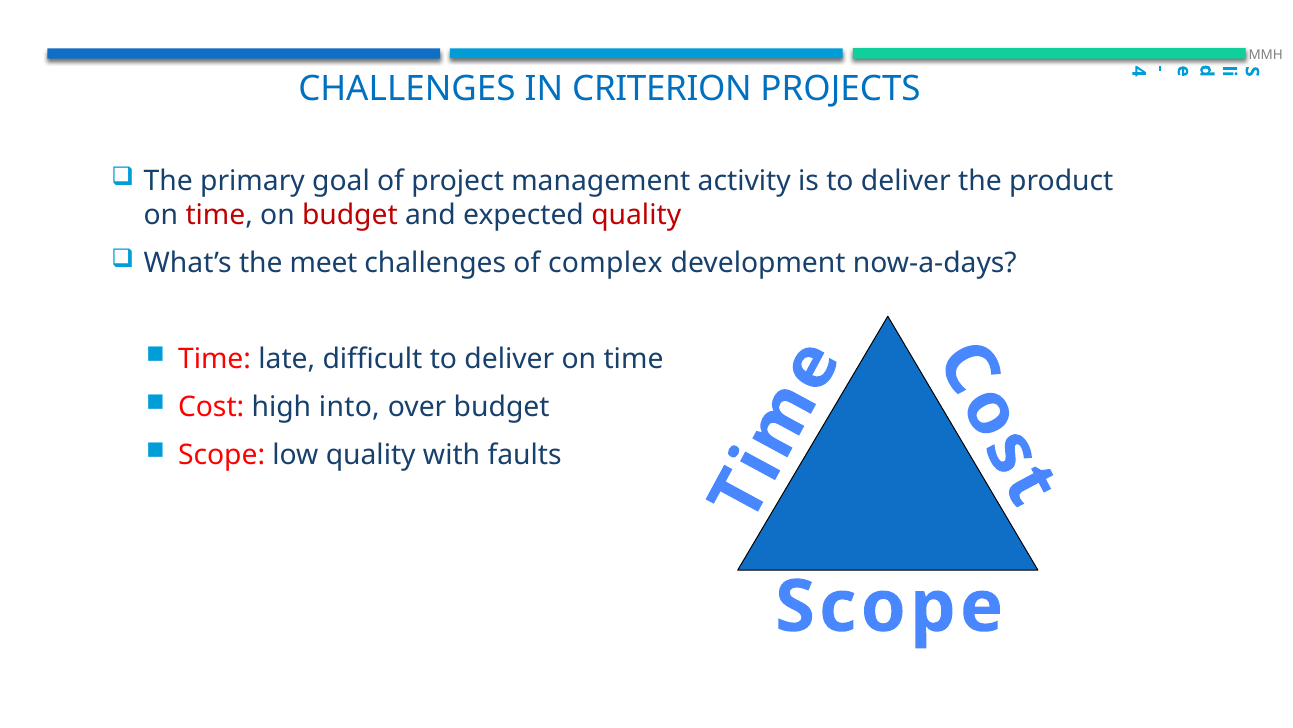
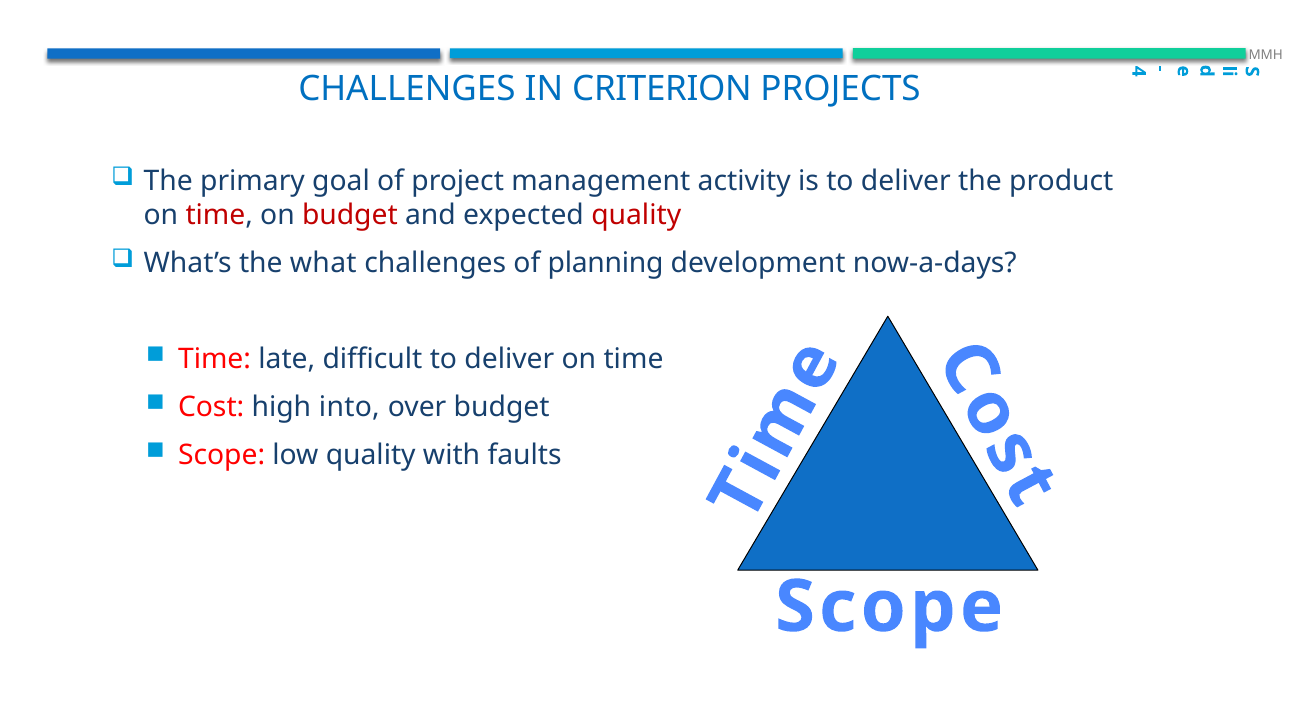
meet: meet -> what (323, 263)
complex: complex -> planning (606, 263)
